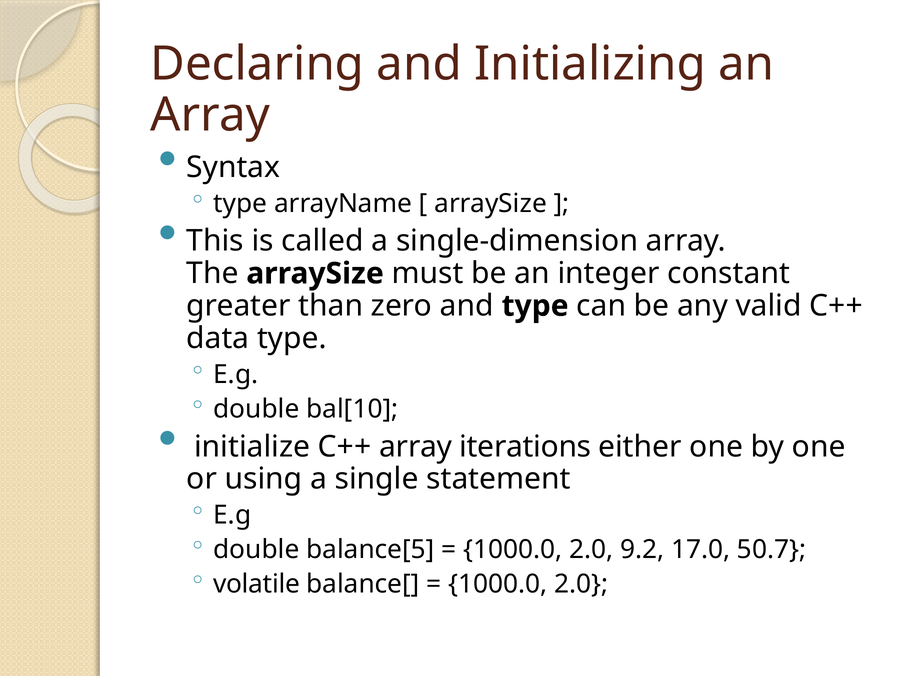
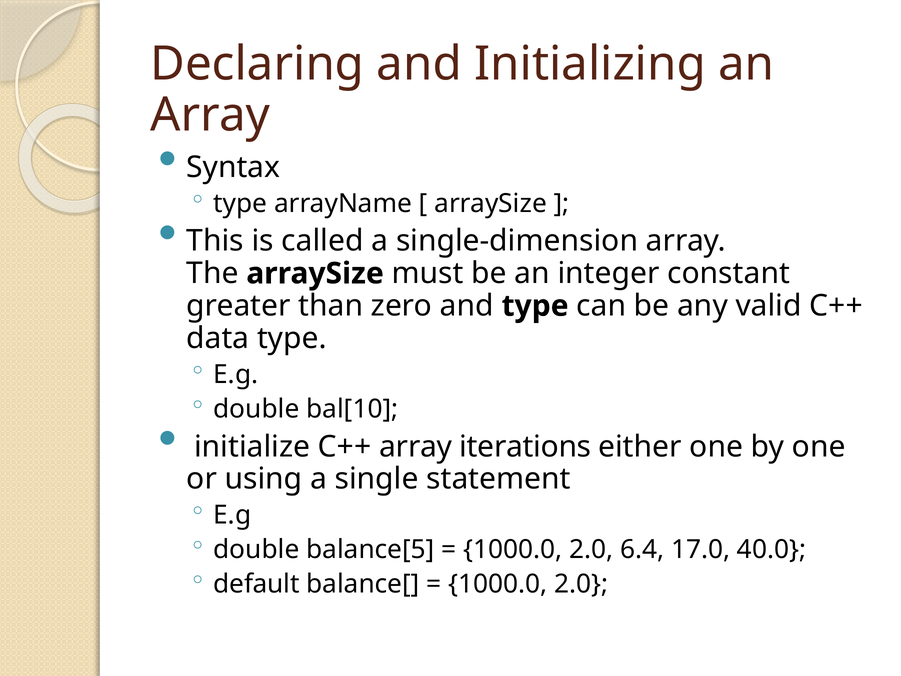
9.2: 9.2 -> 6.4 (642, 550)
50.7: 50.7 -> 40.0 (772, 550)
volatile: volatile -> default (256, 584)
